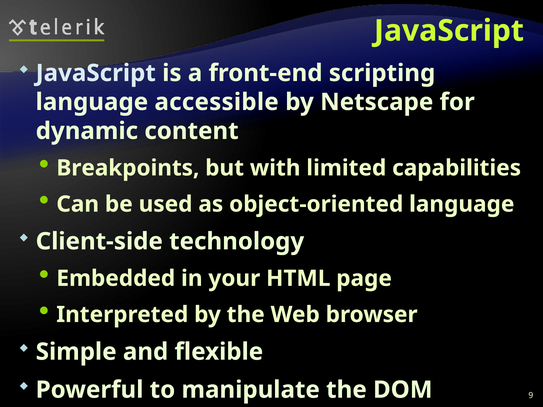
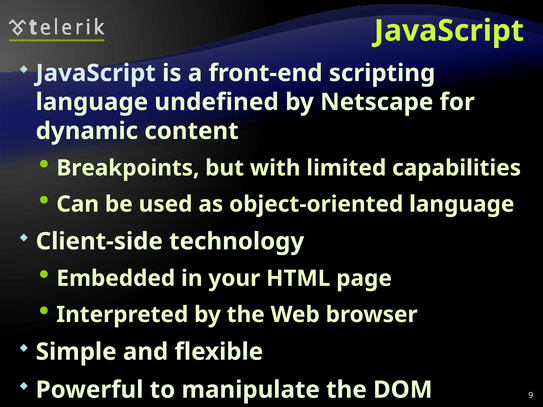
accessible: accessible -> undefined (217, 102)
